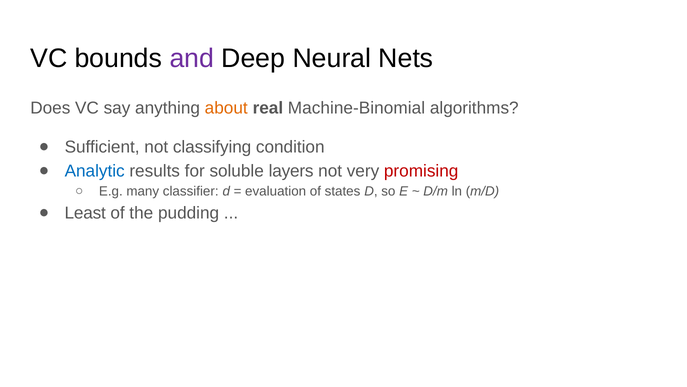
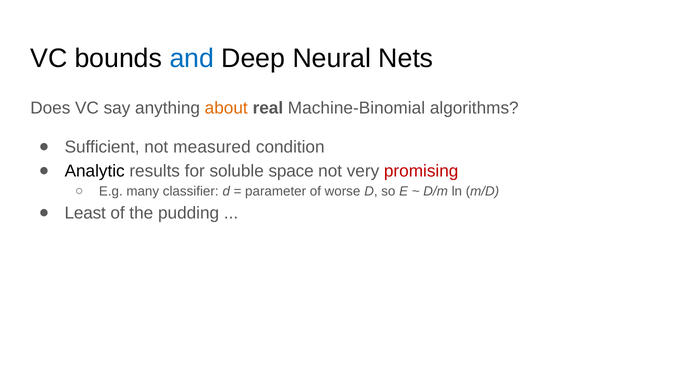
and colour: purple -> blue (192, 58)
classifying: classifying -> measured (212, 147)
Analytic colour: blue -> black (95, 171)
layers: layers -> space (291, 171)
evaluation: evaluation -> parameter (276, 191)
states: states -> worse (343, 191)
